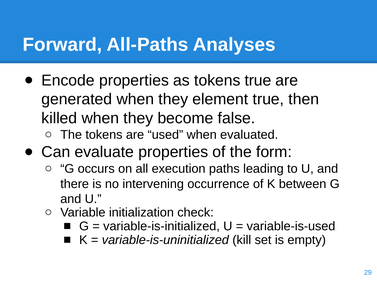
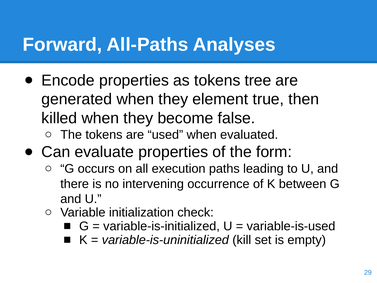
tokens true: true -> tree (258, 80)
